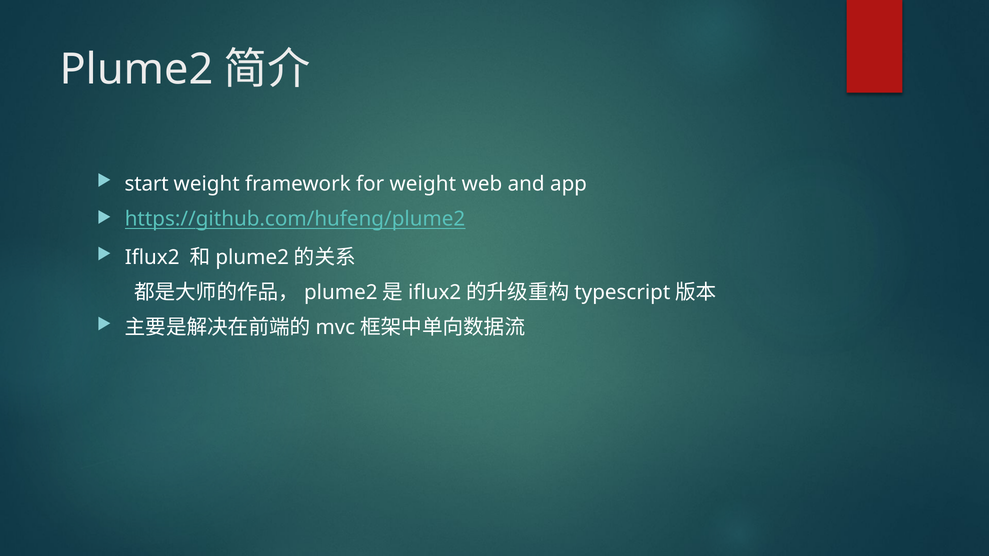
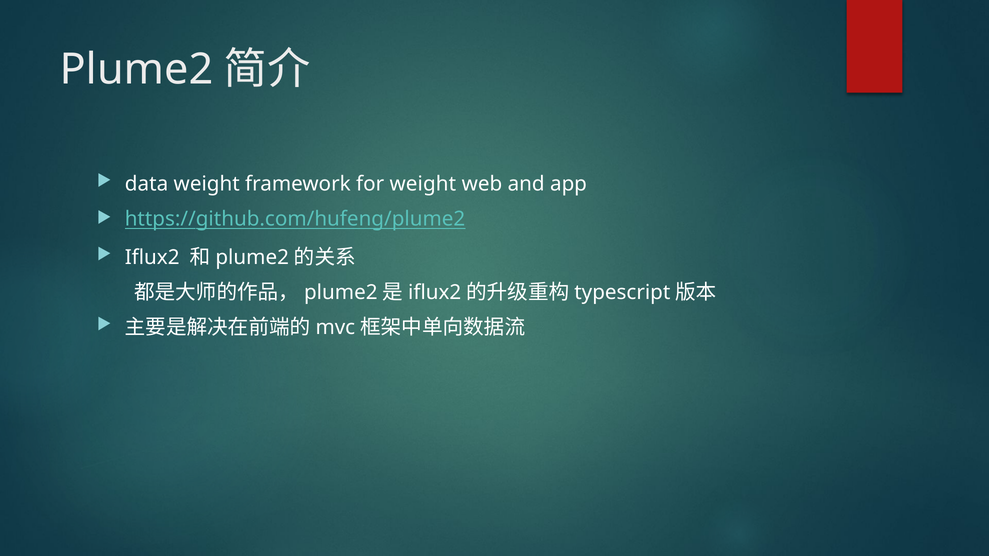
start: start -> data (146, 184)
